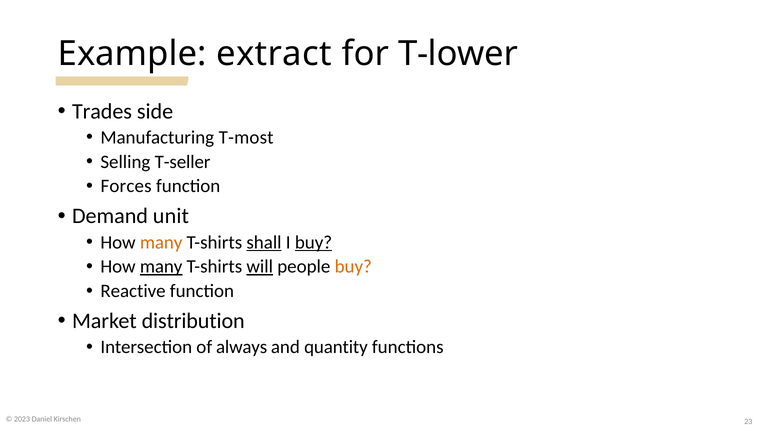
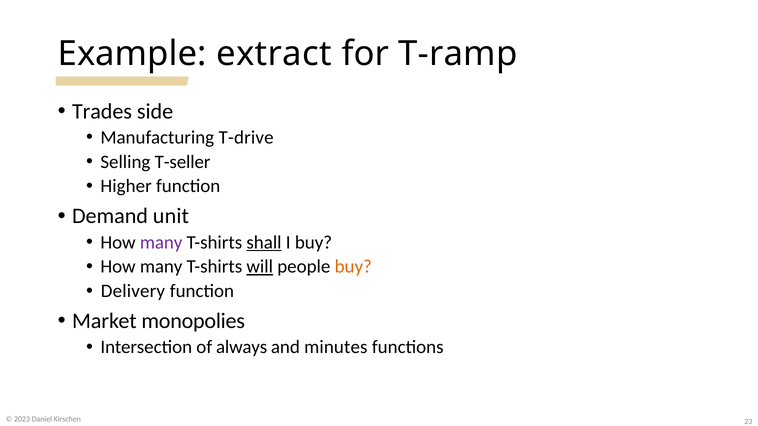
T-lower: T-lower -> T-ramp (458, 54)
T-most: T-most -> T-drive (246, 138)
Forces: Forces -> Higher (126, 186)
many colour: orange -> purple (161, 242)
buy underline: present -> none (314, 242)
many underline: present -> none (161, 267)
Reactive: Reactive -> Delivery (133, 291)
distribution: distribution -> monopolies (193, 321)
quantity: quantity -> minutes (336, 347)
